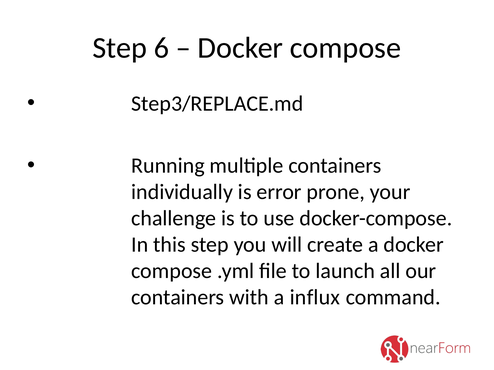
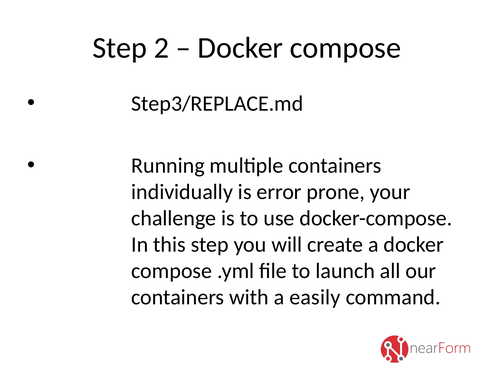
6: 6 -> 2 (161, 48)
influx: influx -> easily (315, 298)
